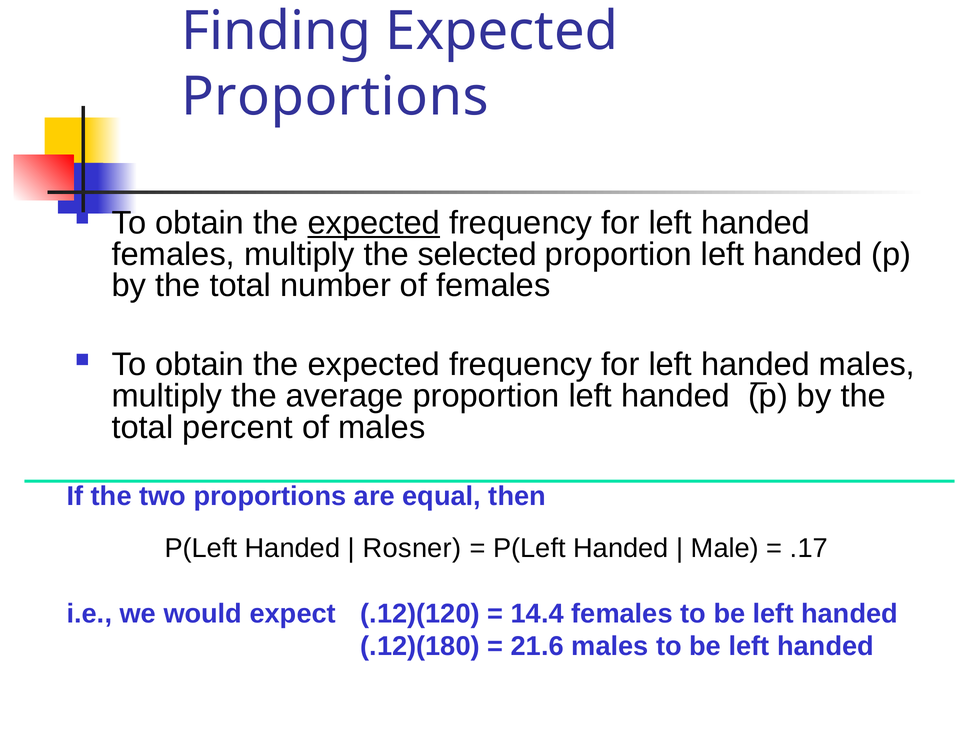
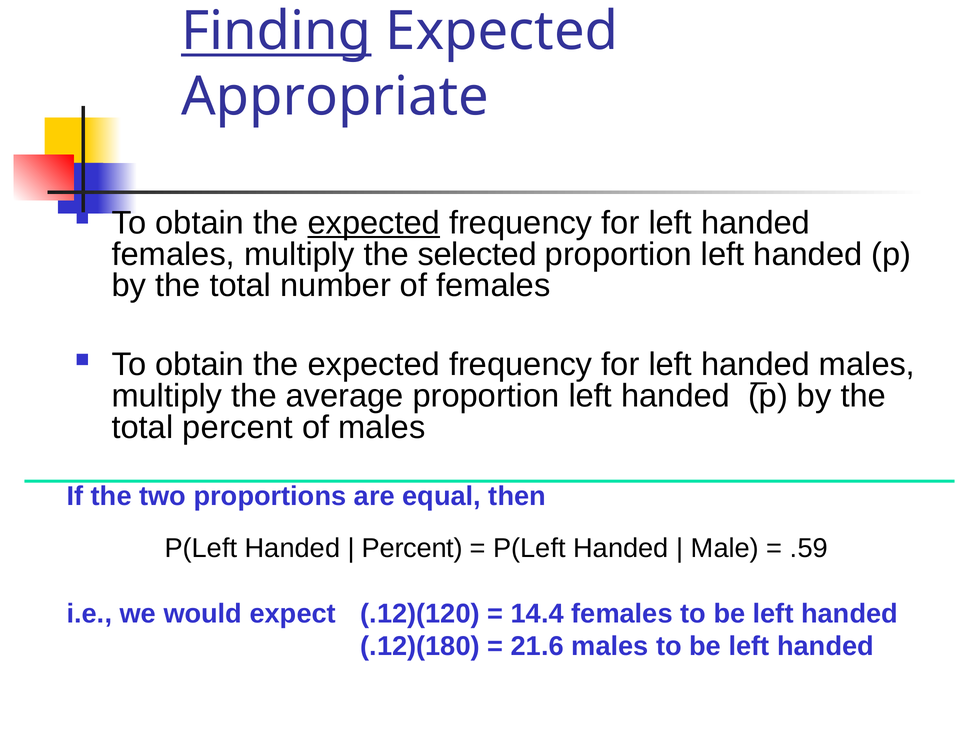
Finding underline: none -> present (276, 32)
Proportions: Proportions -> Appropriate (335, 97)
Rosner: Rosner -> Percent (412, 548)
.17: .17 -> .59 (809, 548)
